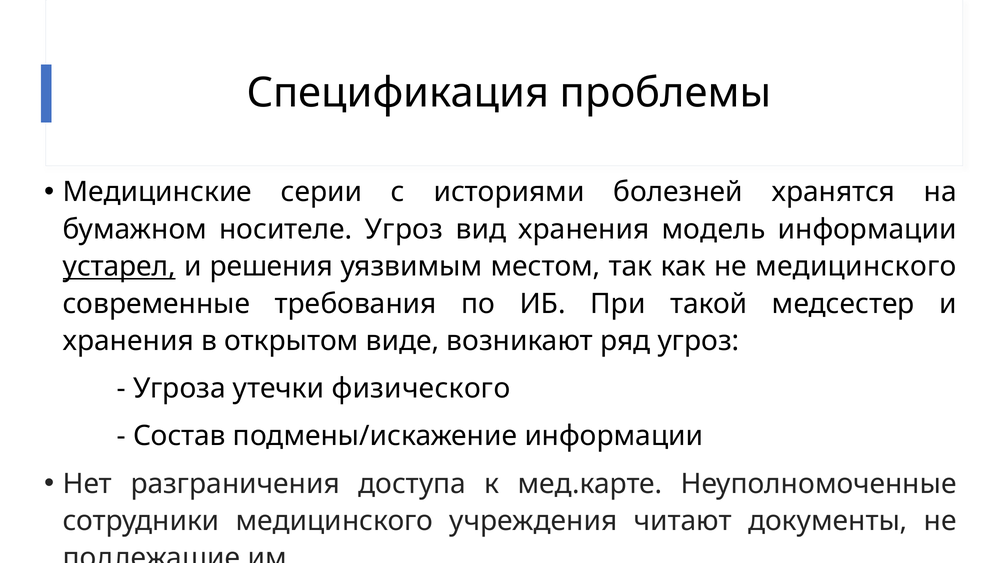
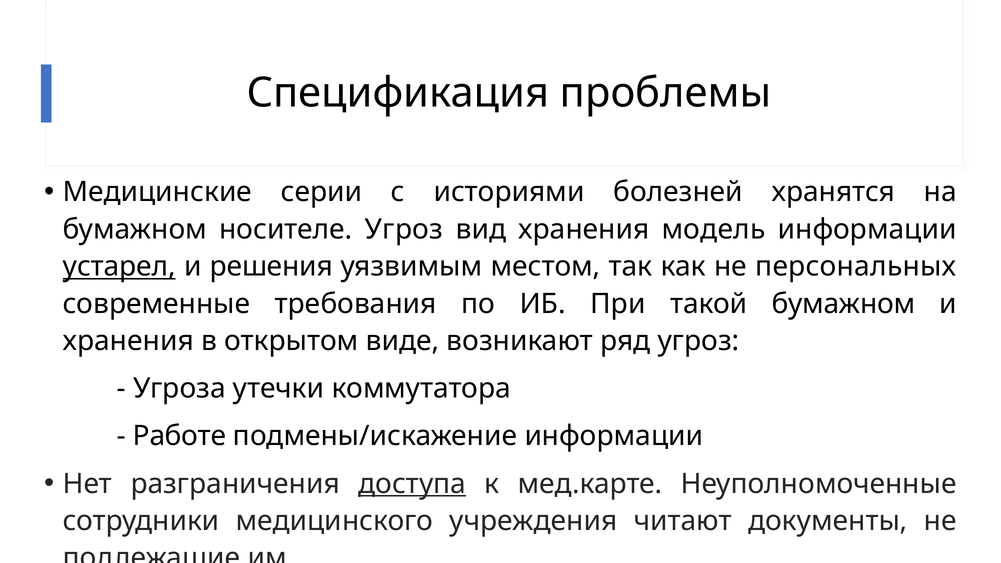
не медицинского: медицинского -> персональных (856, 267)
такой медсестер: медсестер -> бумажном (843, 304)
физического: физического -> коммутатора (421, 389)
Состав: Состав -> Работе (180, 436)
доступа underline: none -> present (412, 484)
